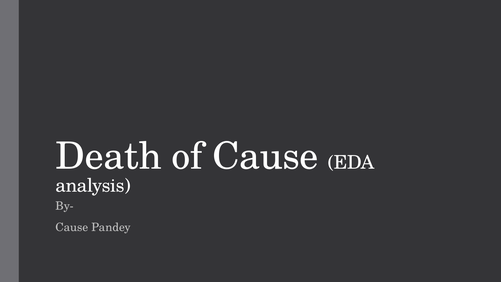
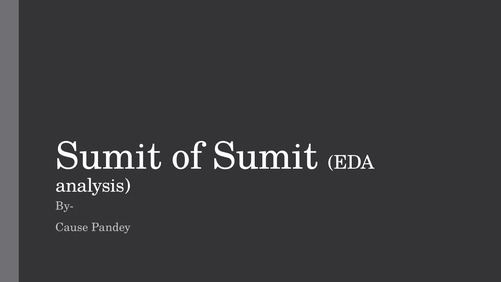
Death: Death -> Sumit (109, 156)
of Cause: Cause -> Sumit (265, 156)
